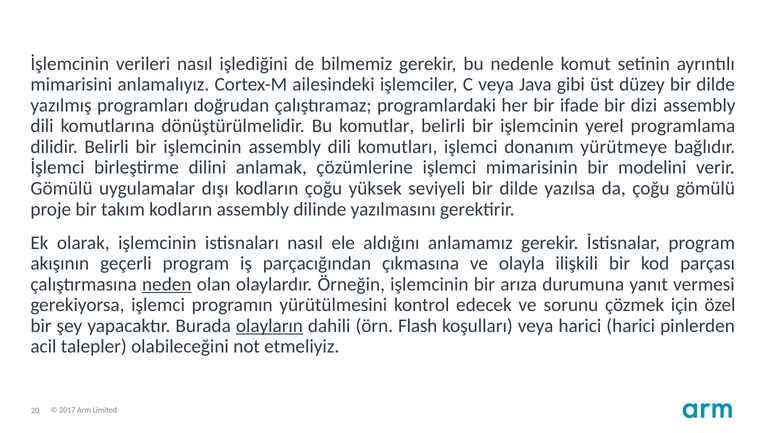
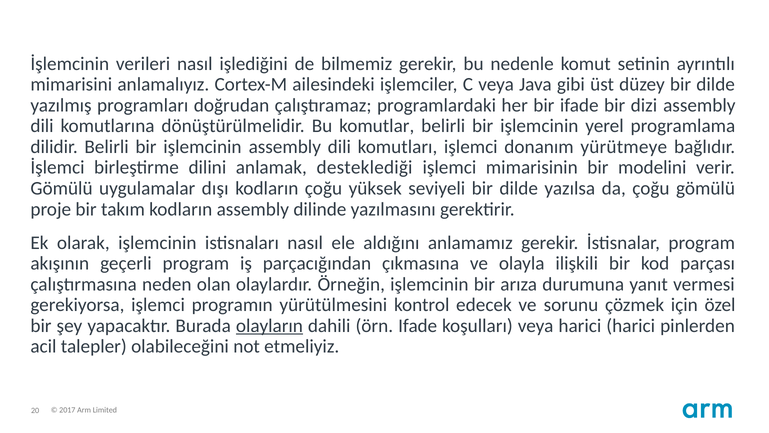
çözümlerine: çözümlerine -> desteklediği (365, 167)
neden underline: present -> none (167, 284)
örn Flash: Flash -> Ifade (418, 326)
